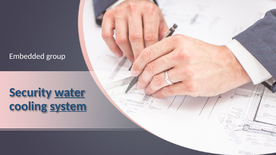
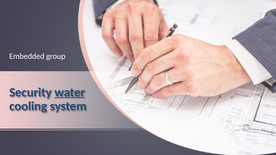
system underline: present -> none (68, 106)
